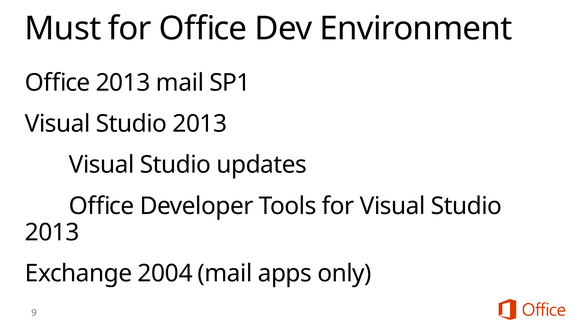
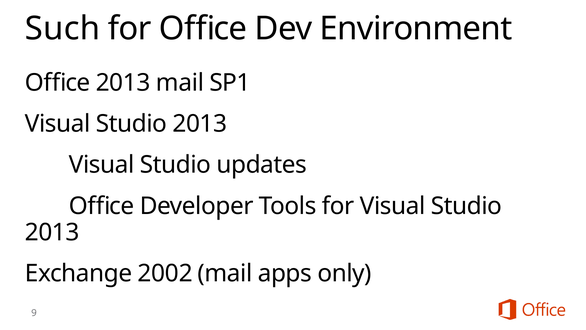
Must: Must -> Such (63, 29)
2004: 2004 -> 2002 (165, 273)
